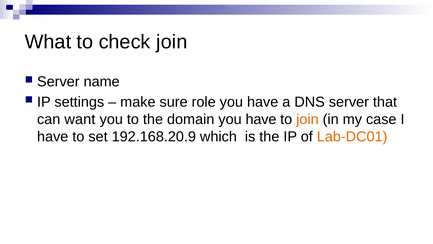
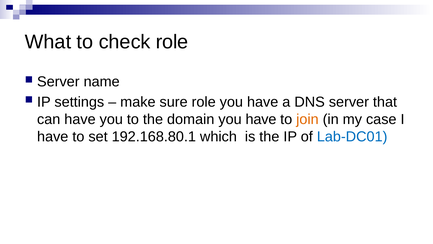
check join: join -> role (172, 42)
can want: want -> have (80, 119)
192.168.20.9: 192.168.20.9 -> 192.168.80.1 (154, 137)
Lab-DC01 colour: orange -> blue (352, 137)
